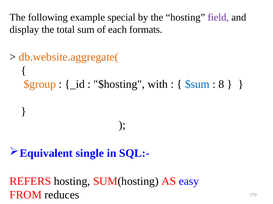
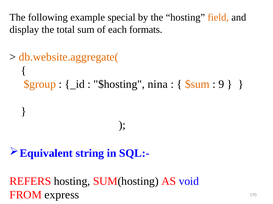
field colour: purple -> orange (218, 17)
with: with -> nina (158, 85)
$sum colour: blue -> orange (197, 85)
8: 8 -> 9 (221, 85)
single: single -> string (90, 154)
easy: easy -> void (189, 182)
reduces: reduces -> express (62, 196)
